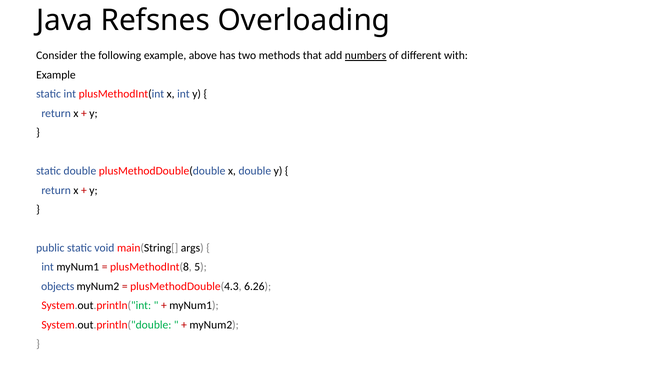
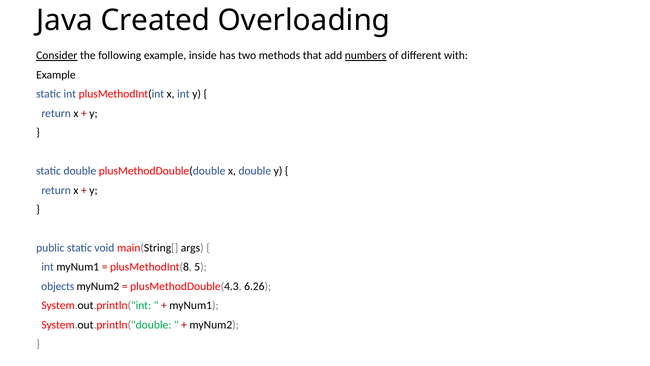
Refsnes: Refsnes -> Created (155, 20)
Consider underline: none -> present (57, 56)
above: above -> inside (203, 56)
